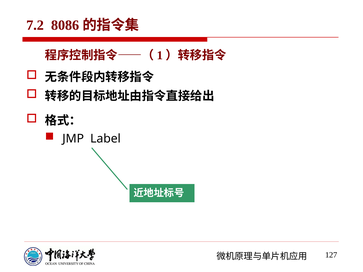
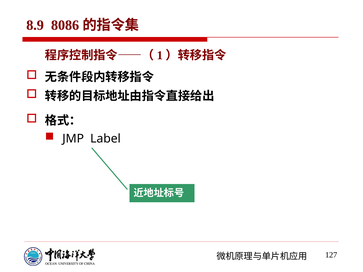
7.2: 7.2 -> 8.9 (35, 25)
